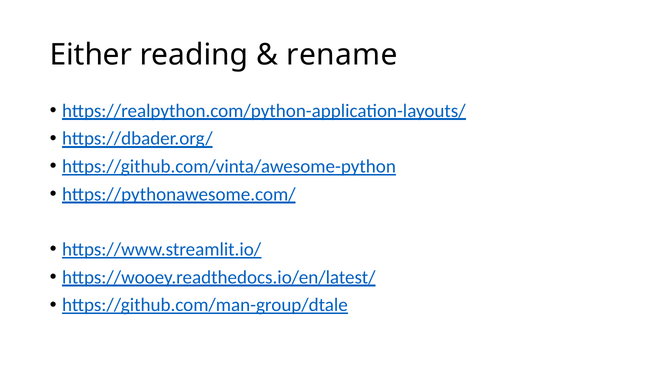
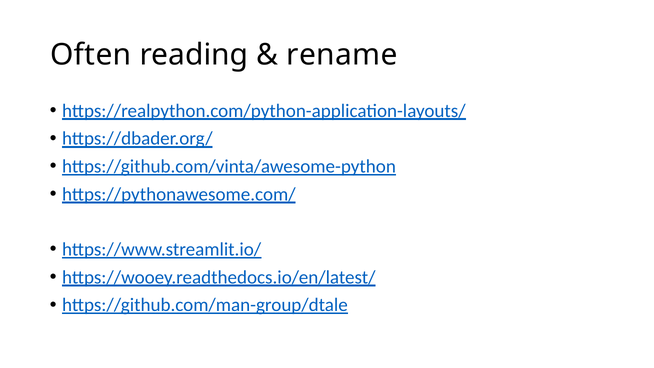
Either: Either -> Often (91, 55)
